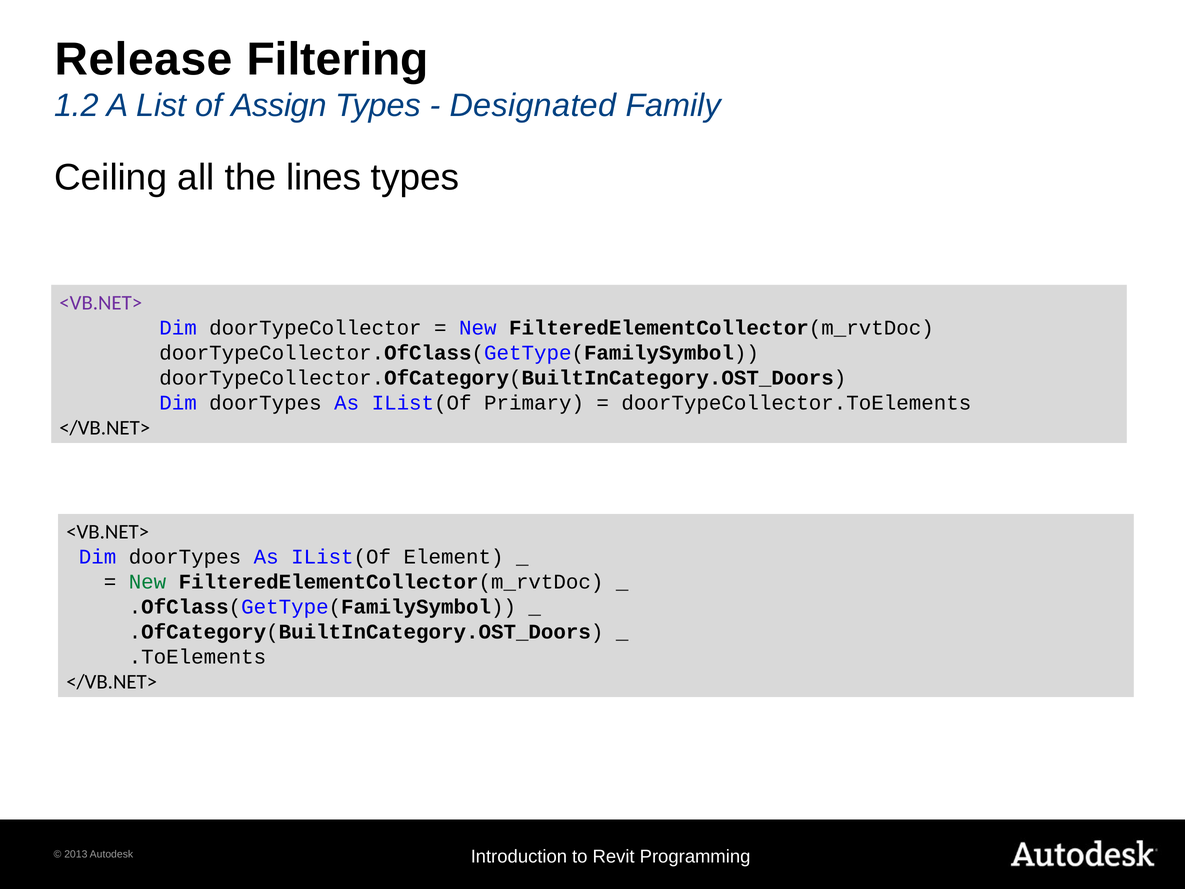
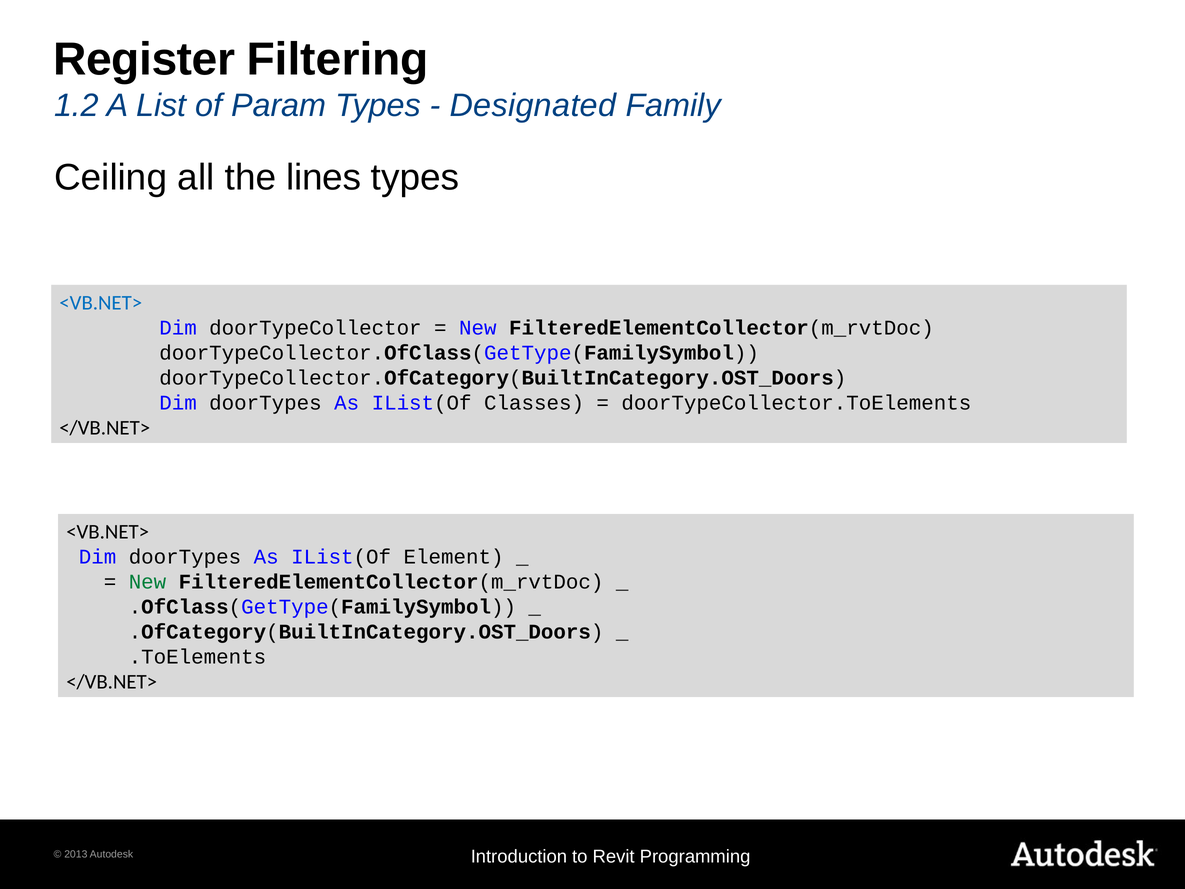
Release: Release -> Register (144, 59)
Assign: Assign -> Param (279, 106)
<VB.NET> colour: purple -> blue (101, 303)
Primary: Primary -> Classes (534, 403)
